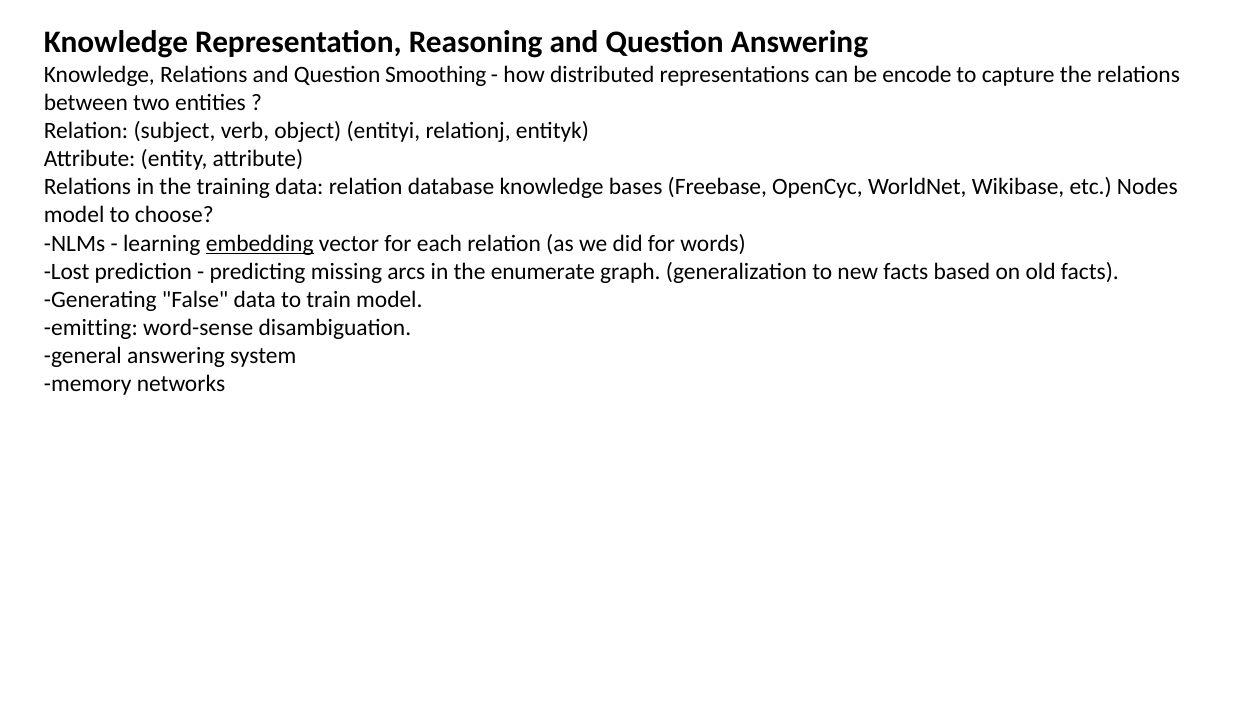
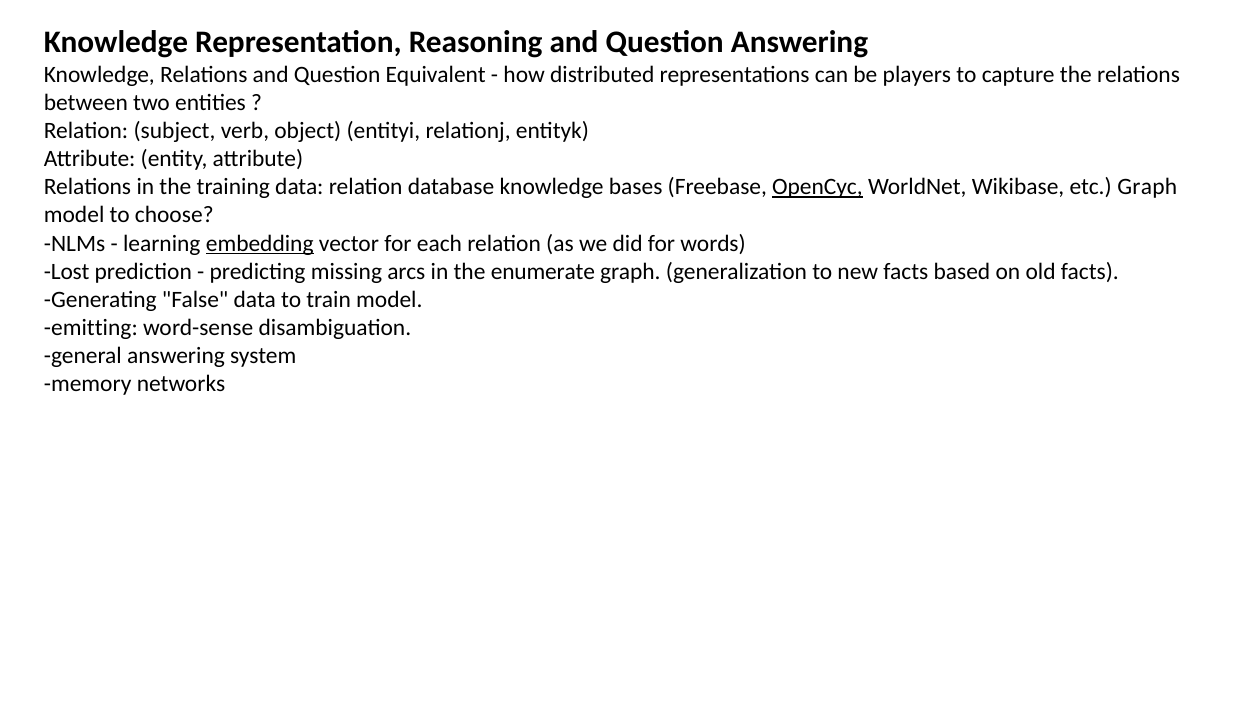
Smoothing: Smoothing -> Equivalent (436, 74)
encode: encode -> players (917, 74)
OpenCyc underline: none -> present (817, 187)
etc Nodes: Nodes -> Graph (1147, 187)
